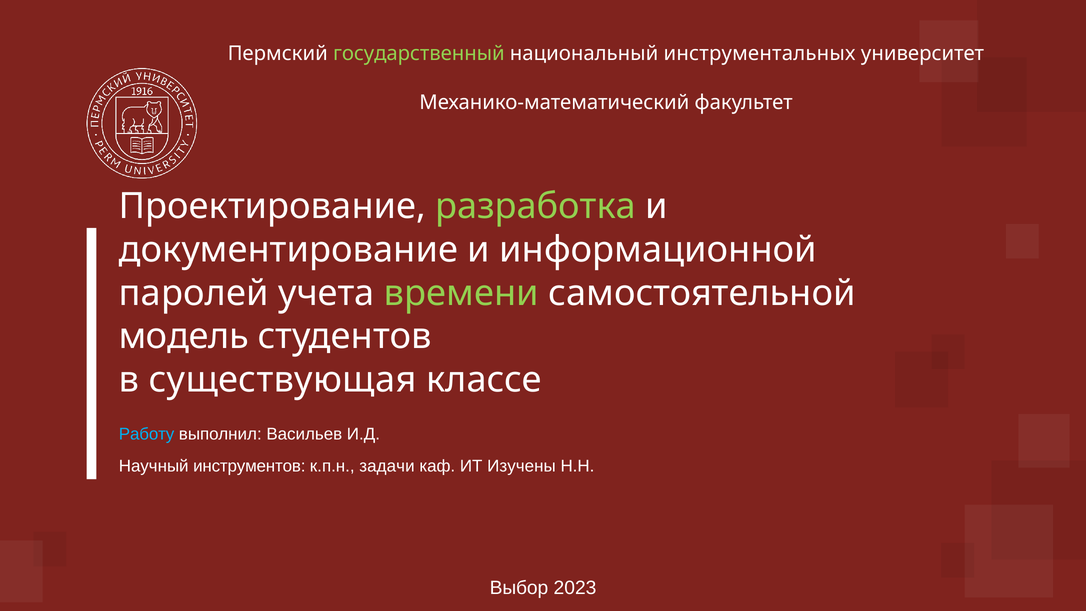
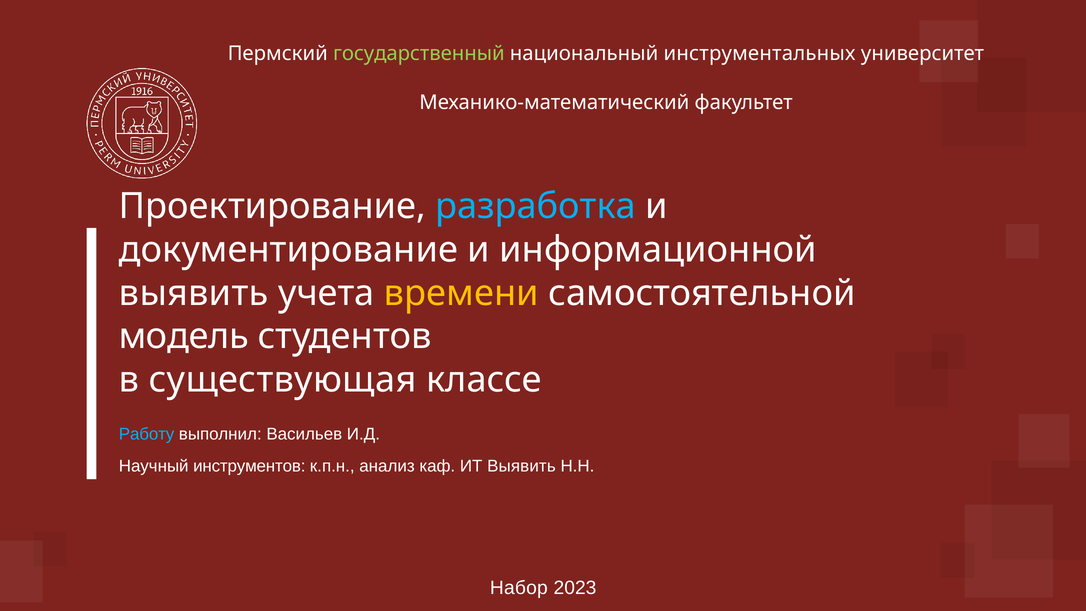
разработка colour: light green -> light blue (536, 206)
паролей: паролей -> выявить (194, 293)
времени colour: light green -> yellow (461, 293)
задачи: задачи -> анализ (387, 466)
ИТ Изучены: Изучены -> Выявить (521, 466)
Выбор: Выбор -> Набор (519, 588)
